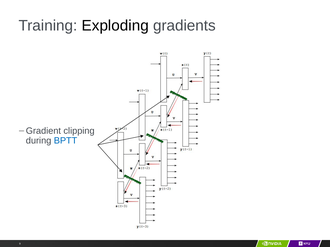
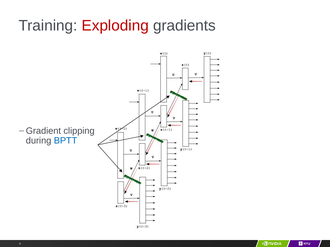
Exploding colour: black -> red (115, 26)
